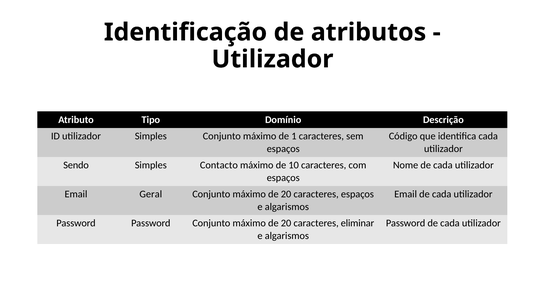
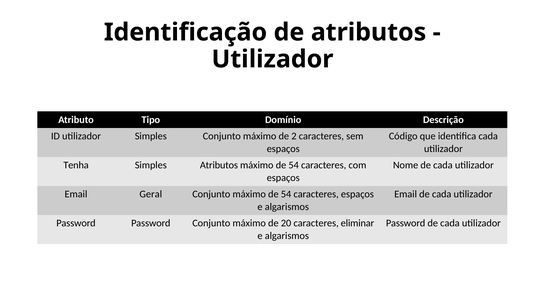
1: 1 -> 2 (294, 137)
Sendo: Sendo -> Tenha (76, 166)
Simples Contacto: Contacto -> Atributos (219, 166)
10: 10 -> 54 (294, 166)
20: 20 -> 54 (286, 195)
